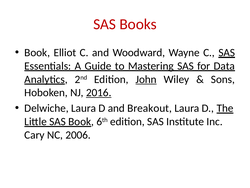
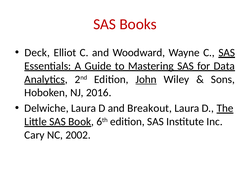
Book: Book -> Deck (37, 52)
2016 underline: present -> none (99, 92)
2006: 2006 -> 2002 (78, 135)
